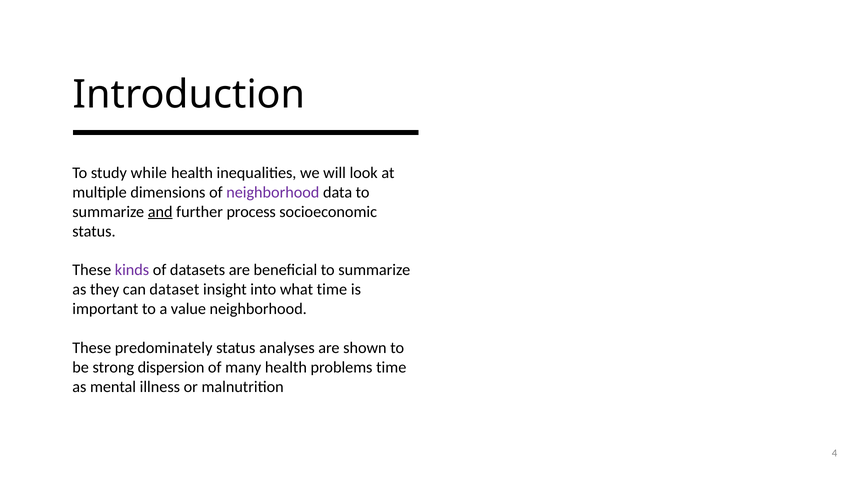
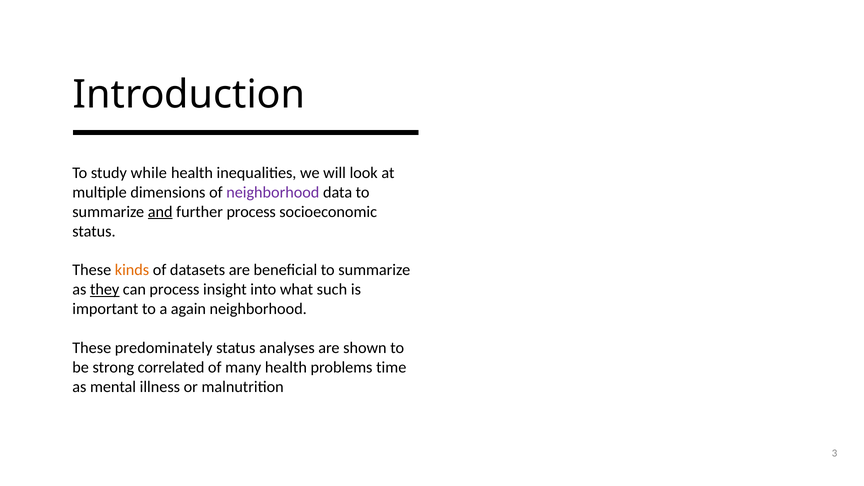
kinds colour: purple -> orange (132, 270)
they underline: none -> present (105, 289)
can dataset: dataset -> process (174, 289)
what time: time -> such (332, 289)
value: value -> again (188, 309)
dispersion: dispersion -> correlated (171, 367)
4: 4 -> 3 (835, 453)
